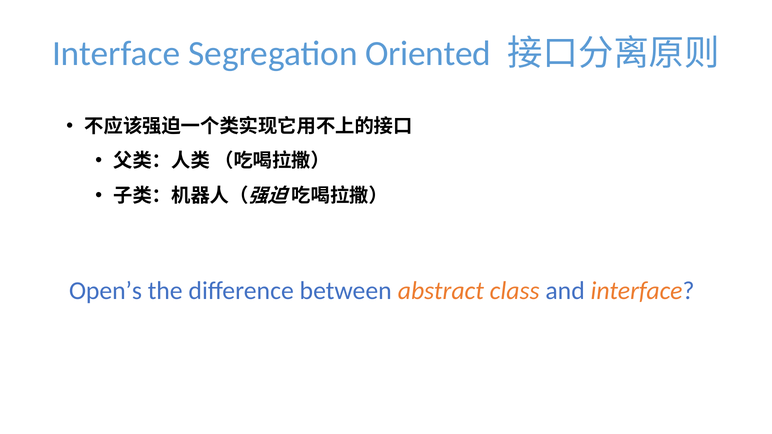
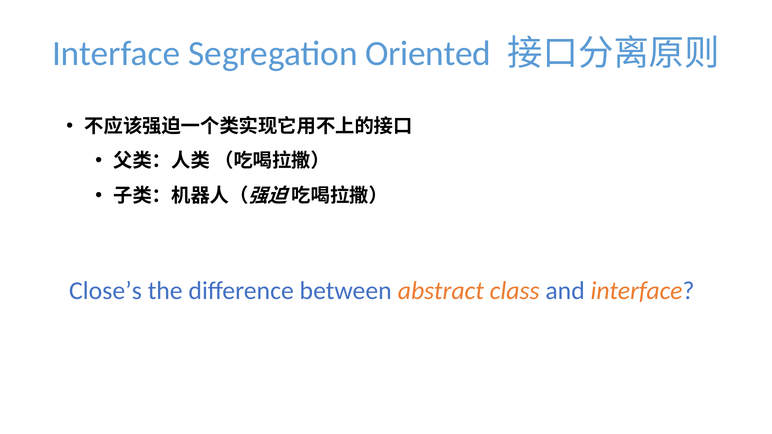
Open’s: Open’s -> Close’s (105, 291)
